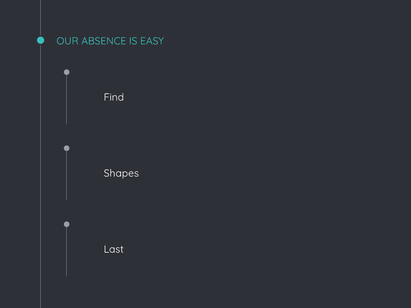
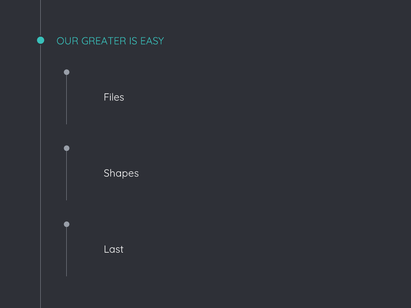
ABSENCE: ABSENCE -> GREATER (104, 41)
Find: Find -> Files (114, 97)
